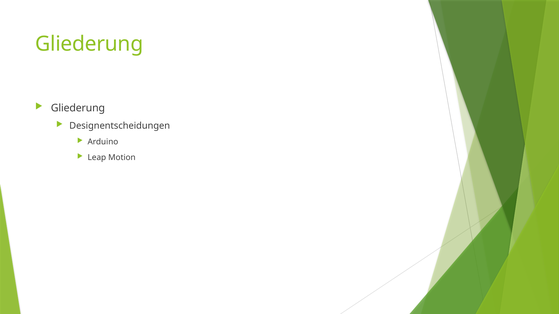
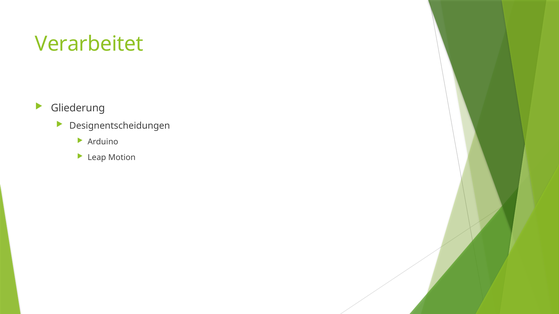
Gliederung: Gliederung -> Verarbeitet (89, 44)
